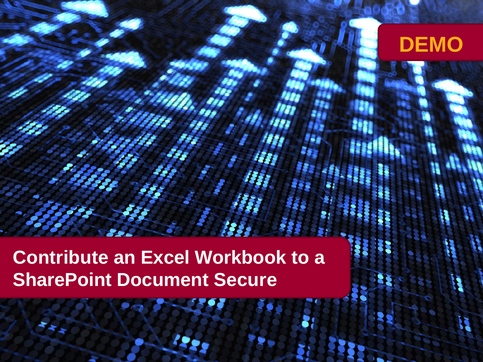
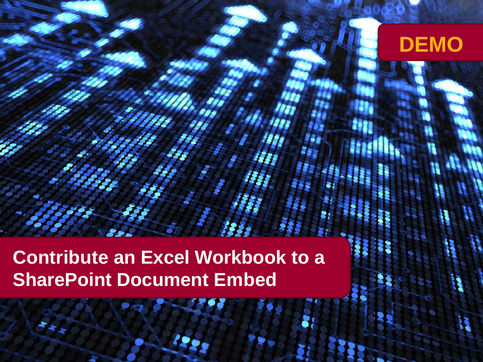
Secure: Secure -> Embed (245, 280)
